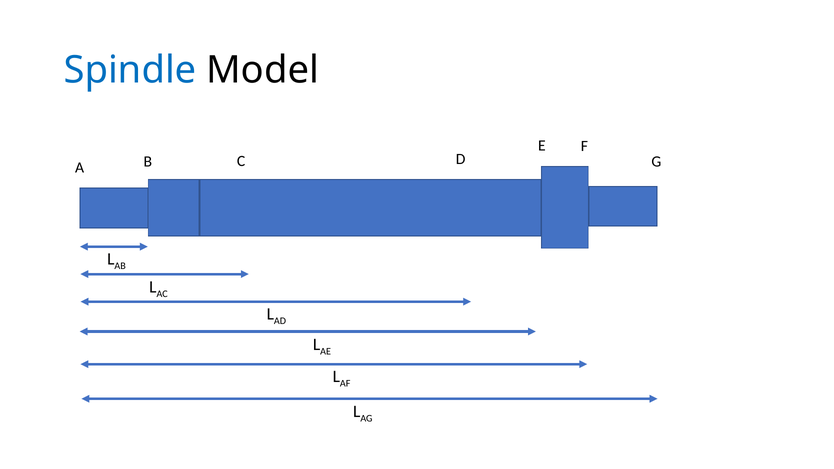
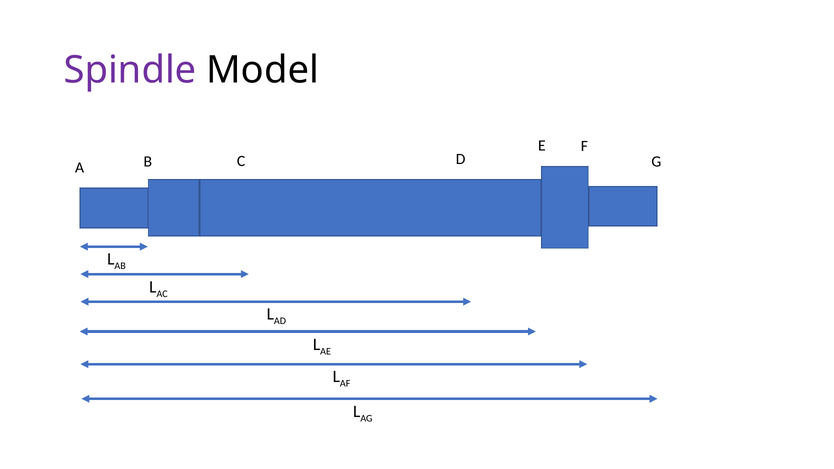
Spindle colour: blue -> purple (130, 70)
